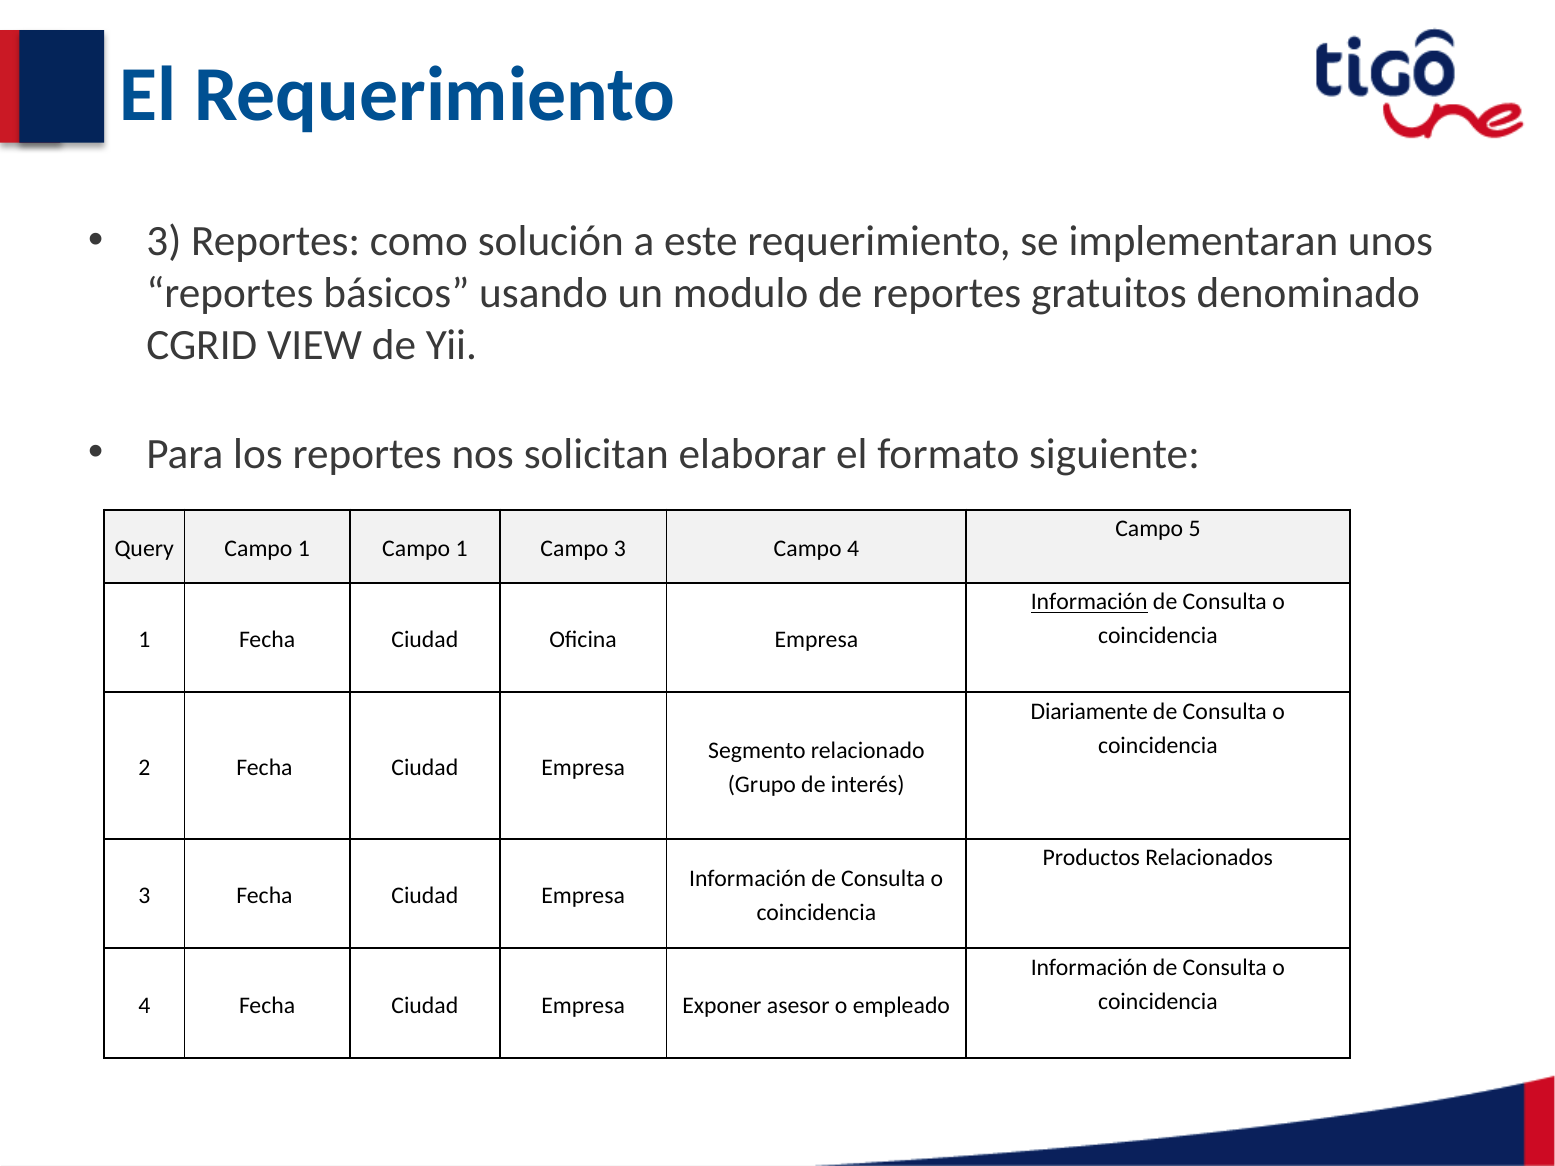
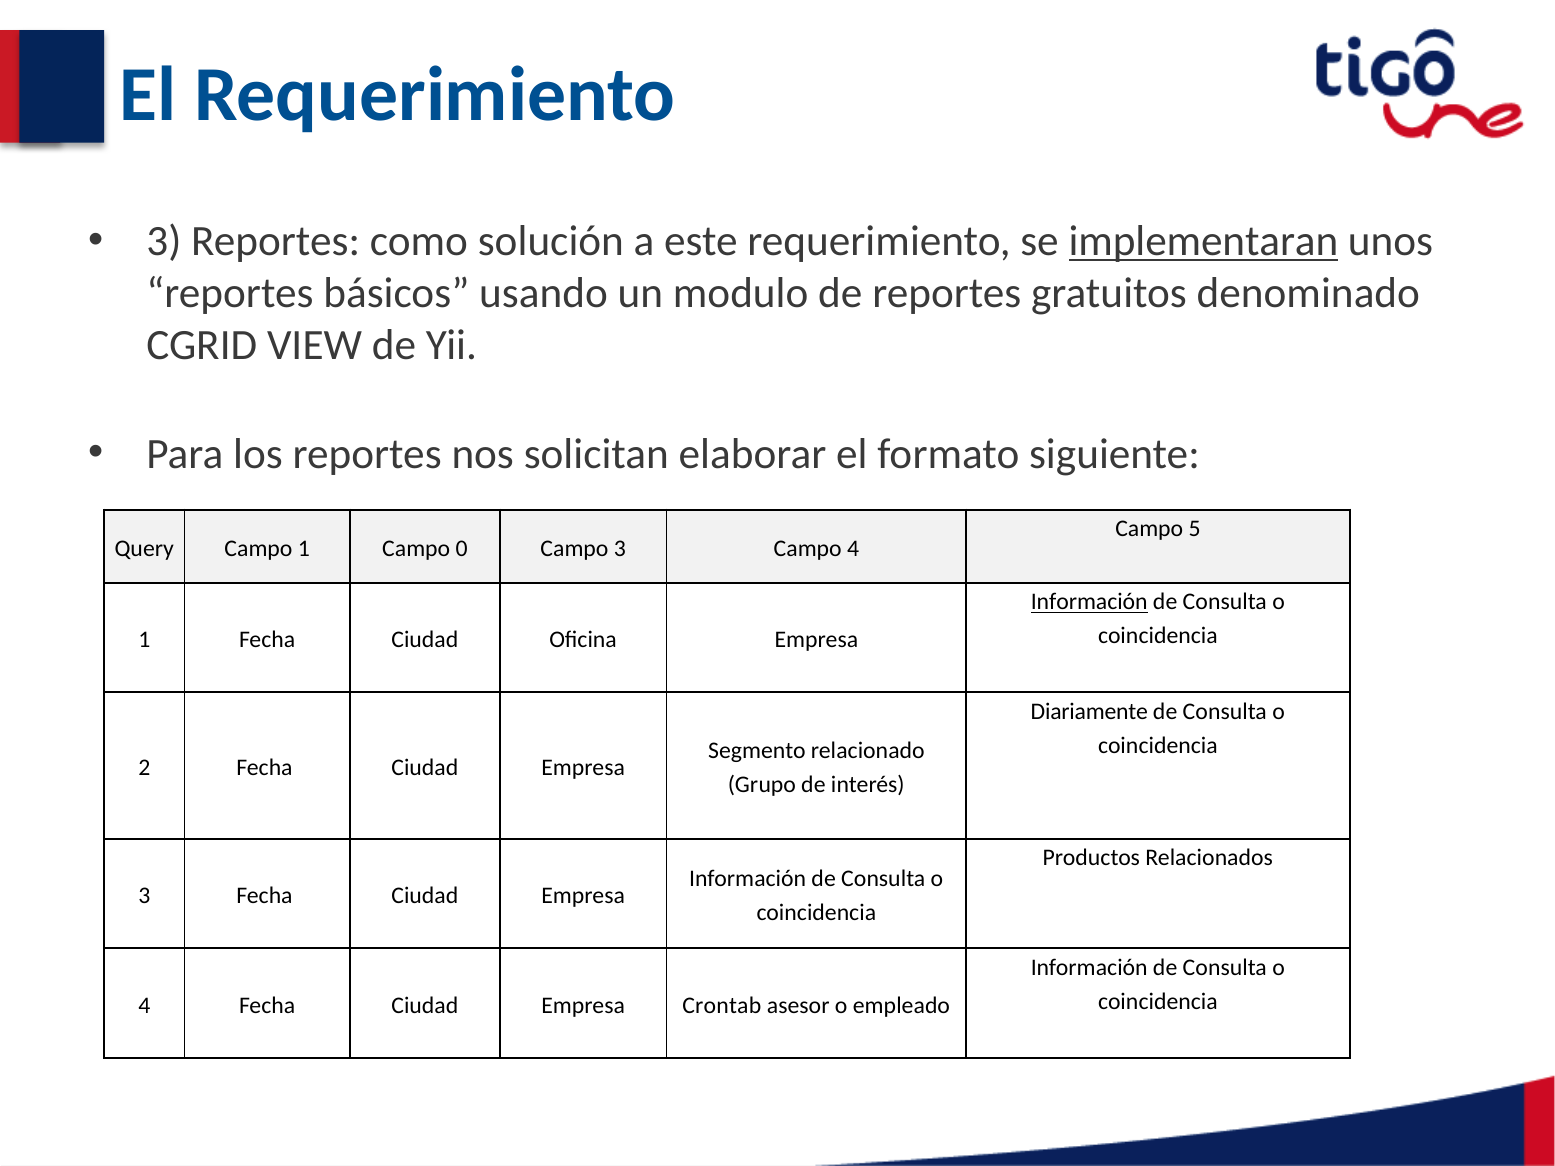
implementaran underline: none -> present (1203, 241)
1 Campo 1: 1 -> 0 (462, 549)
Exponer: Exponer -> Crontab (722, 1006)
